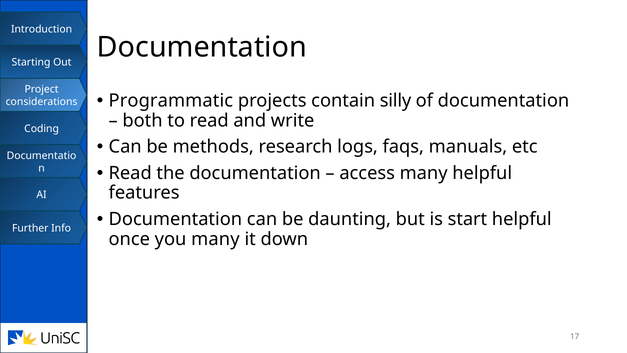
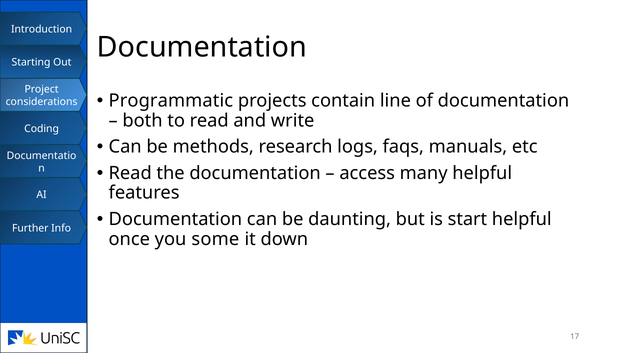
silly: silly -> line (395, 101)
you many: many -> some (215, 239)
